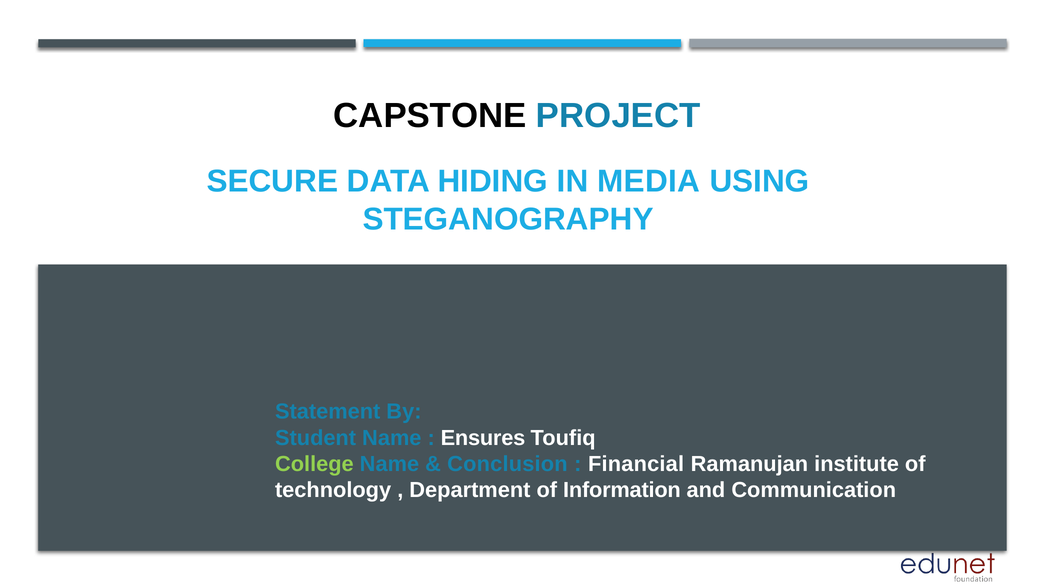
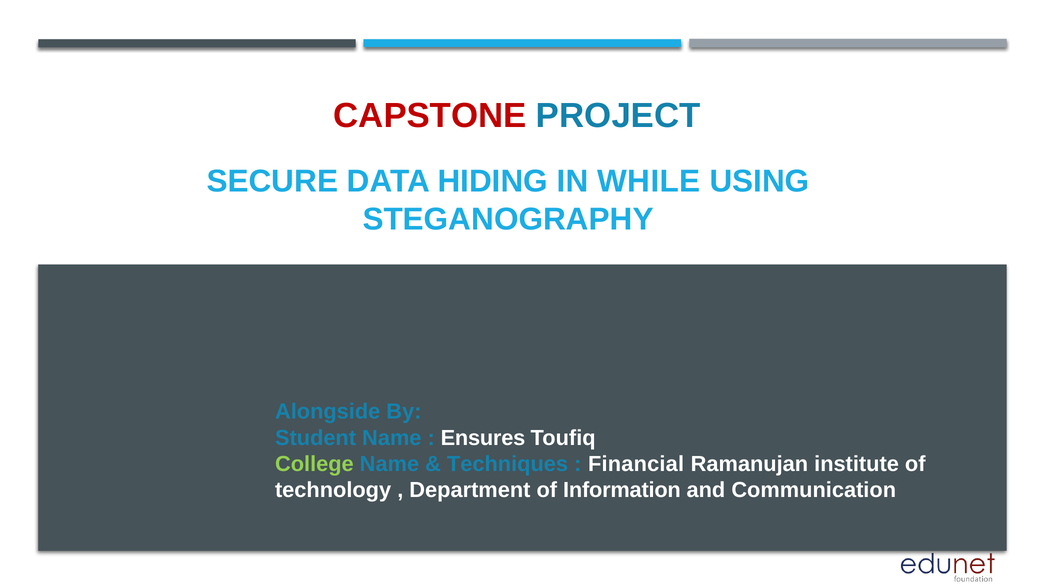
CAPSTONE colour: black -> red (430, 116)
MEDIA: MEDIA -> WHILE (649, 181)
Statement: Statement -> Alongside (328, 412)
Conclusion: Conclusion -> Techniques (508, 464)
